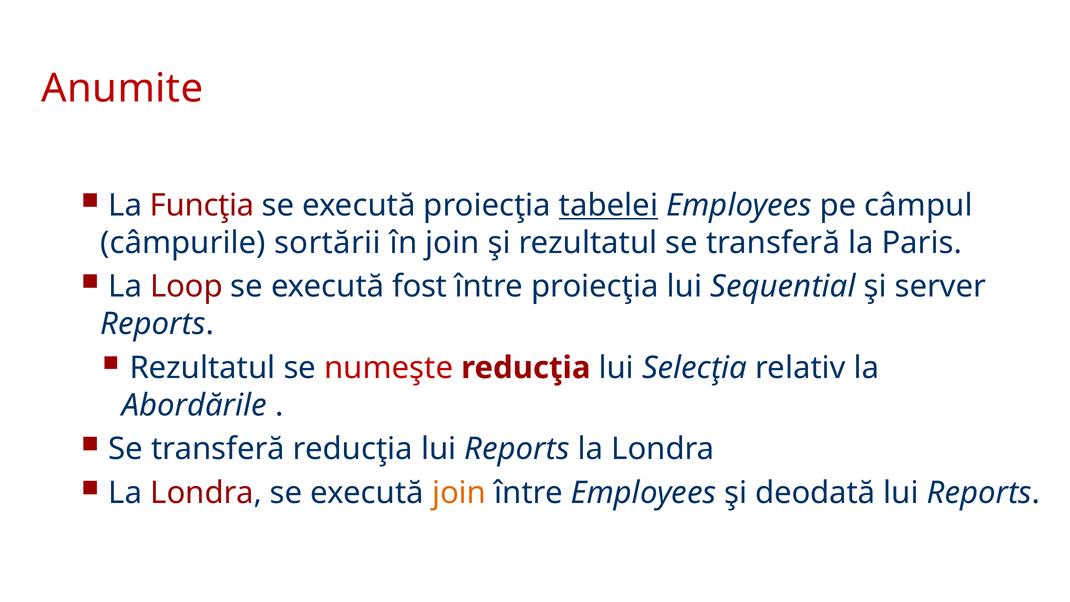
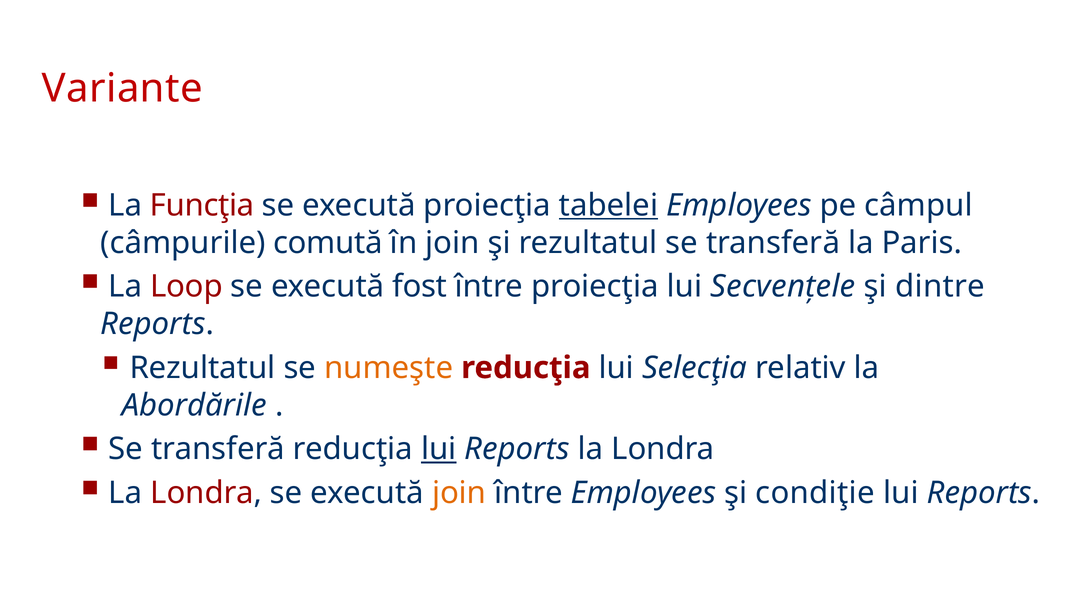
Anumite: Anumite -> Variante (122, 88)
sortării: sortării -> comută (328, 243)
Sequential: Sequential -> Secvențele (783, 287)
server: server -> dintre (940, 287)
numeşte colour: red -> orange (389, 368)
lui underline: none -> present (439, 449)
deodată: deodată -> condiţie (815, 493)
